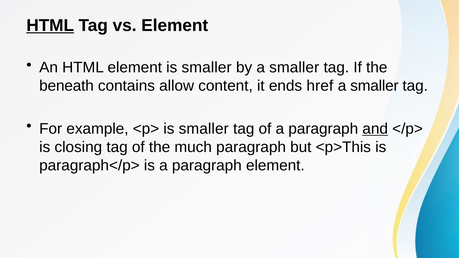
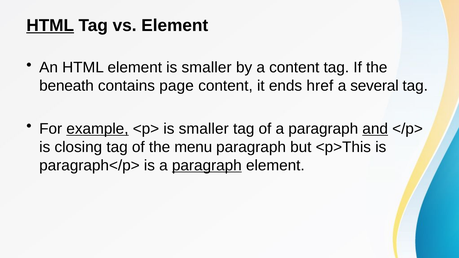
by a smaller: smaller -> content (294, 68)
allow: allow -> page (177, 86)
smaller: smaller -> several (374, 86)
example underline: none -> present (97, 129)
much: much -> menu (193, 147)
paragraph underline: none -> present (207, 166)
